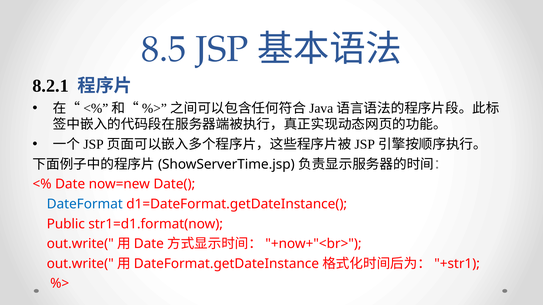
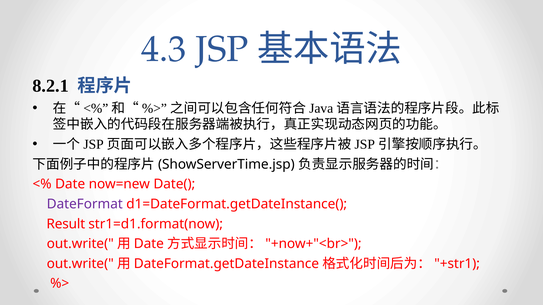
8.5: 8.5 -> 4.3 (164, 49)
DateFormat colour: blue -> purple (85, 204)
Public: Public -> Result (66, 224)
